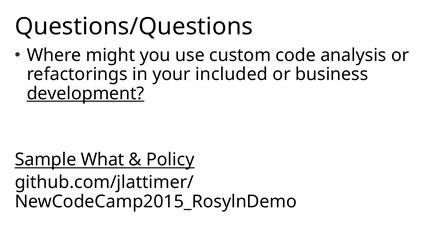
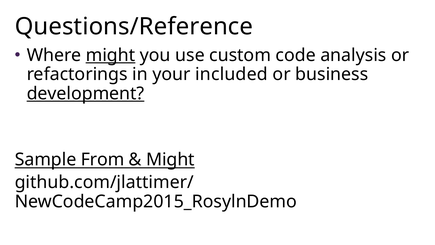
Questions/Questions: Questions/Questions -> Questions/Reference (134, 26)
might underline: none -> present (111, 55)
What: What -> From (103, 159)
Policy: Policy -> Might (170, 159)
